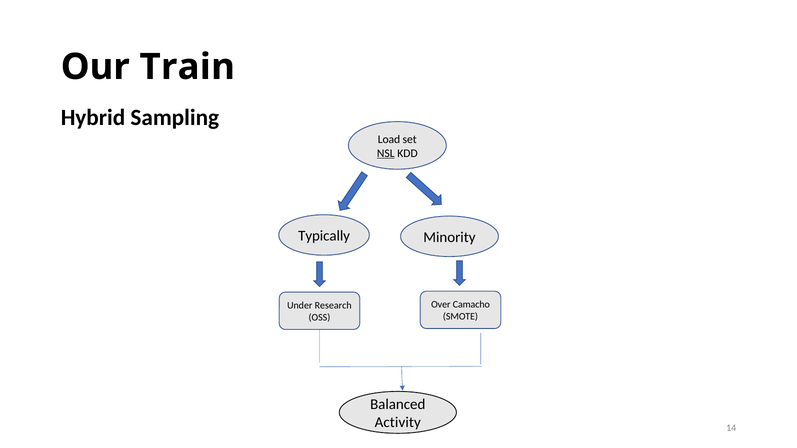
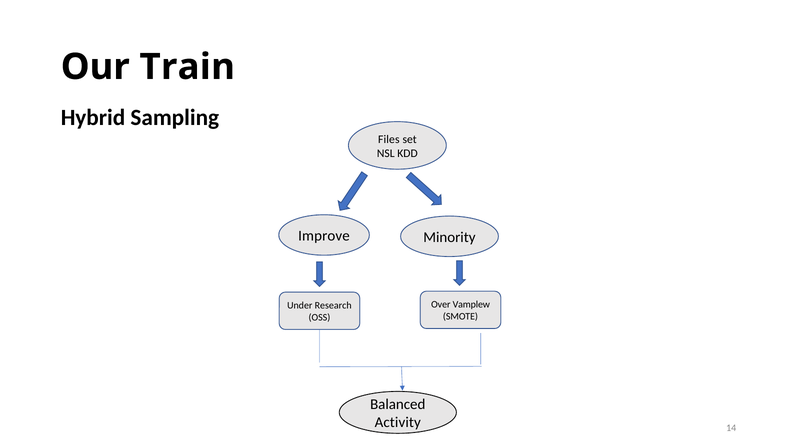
Load: Load -> Files (389, 139)
NSL underline: present -> none (386, 153)
Typically: Typically -> Improve (324, 236)
Camacho: Camacho -> Vamplew (471, 305)
